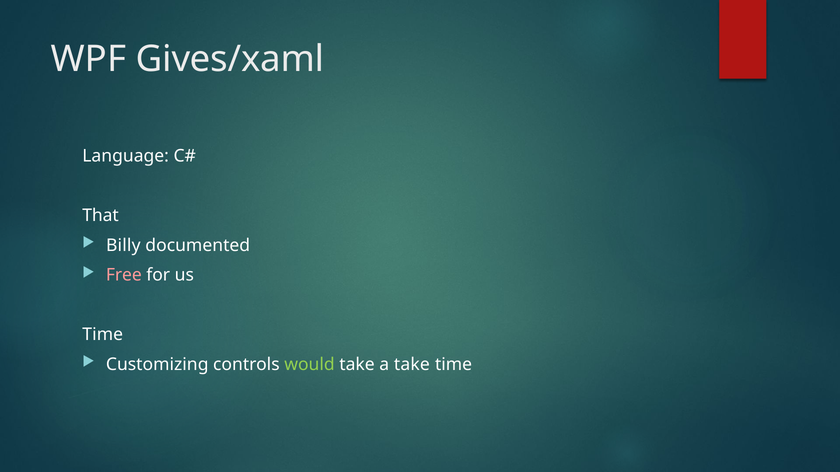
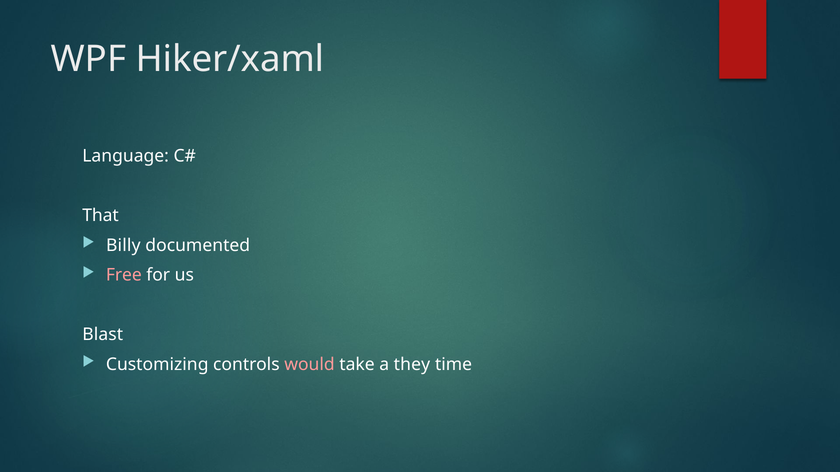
Gives/xaml: Gives/xaml -> Hiker/xaml (230, 59)
Time: Time -> Blast (103, 335)
would colour: light green -> pink (309, 365)
a take: take -> they (412, 365)
